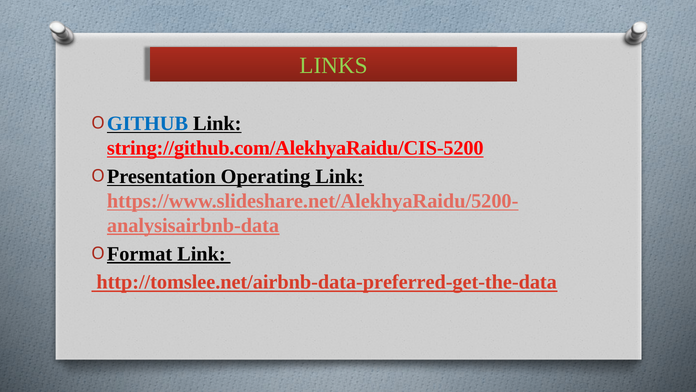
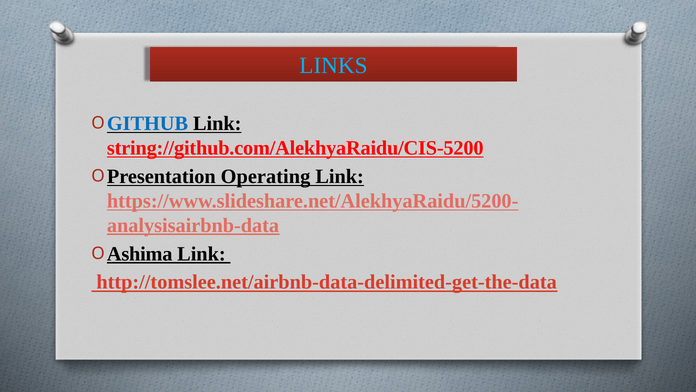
LINKS colour: light green -> light blue (333, 66)
Format: Format -> Ashima (140, 253)
http://tomslee.net/airbnb-data-preferred-get-the-data: http://tomslee.net/airbnb-data-preferred-get-the-data -> http://tomslee.net/airbnb-data-delimited-get-the-data (327, 282)
